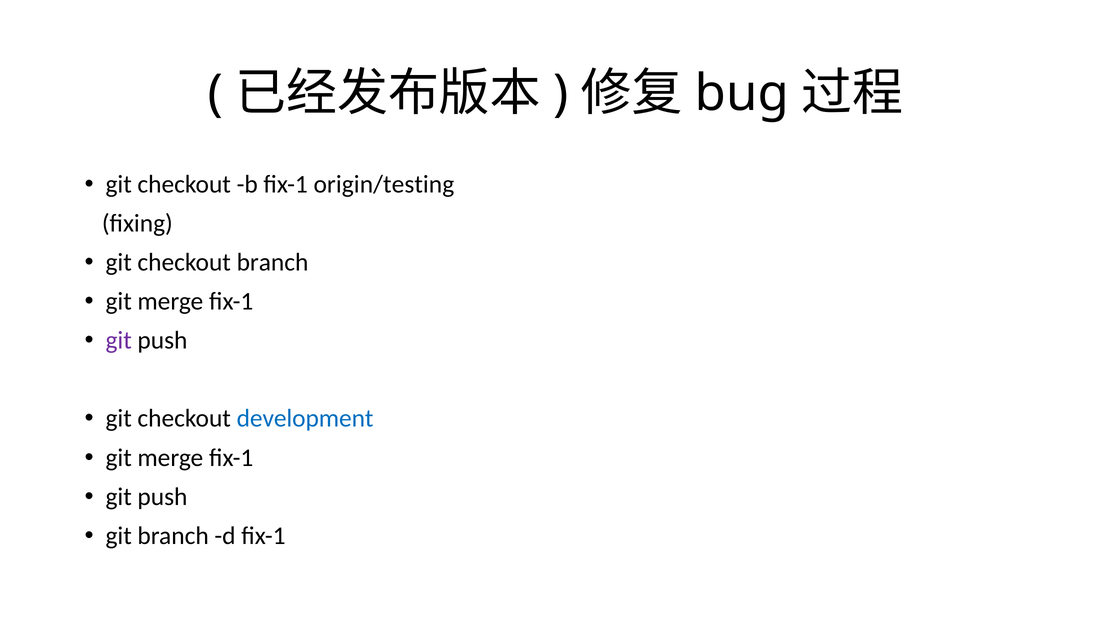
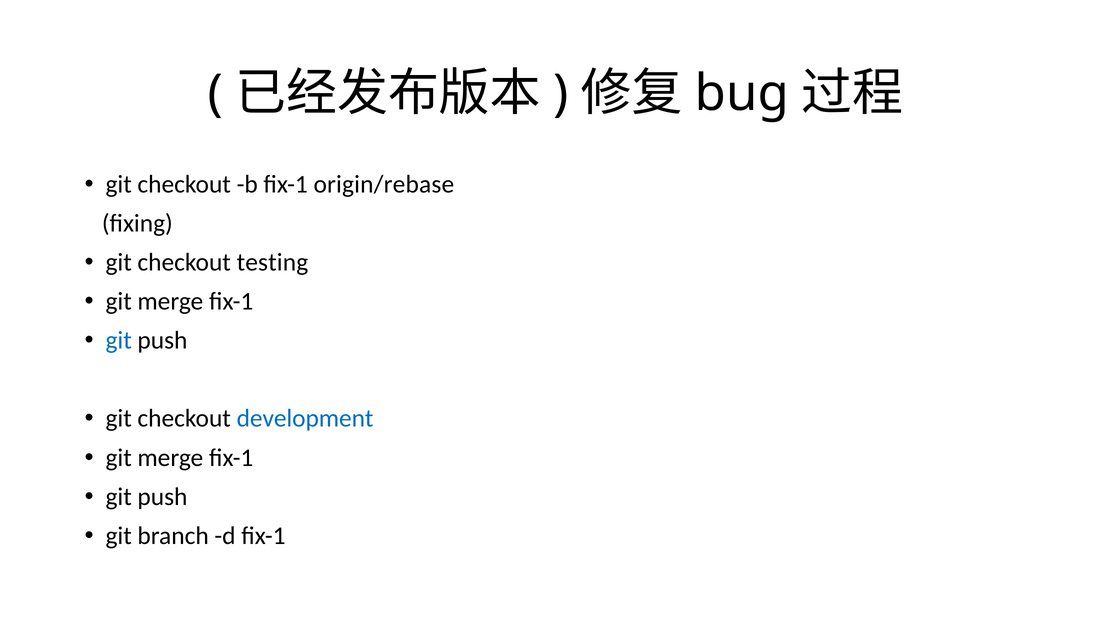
origin/testing: origin/testing -> origin/rebase (384, 184)
checkout branch: branch -> testing (272, 262)
git colour: purple -> blue (119, 340)
